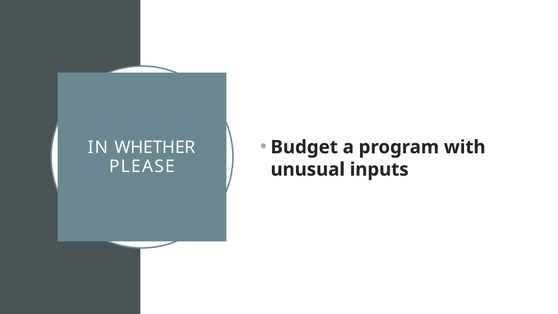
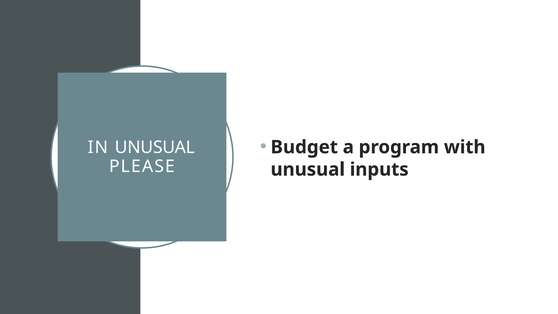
IN WHETHER: WHETHER -> UNUSUAL (155, 147)
